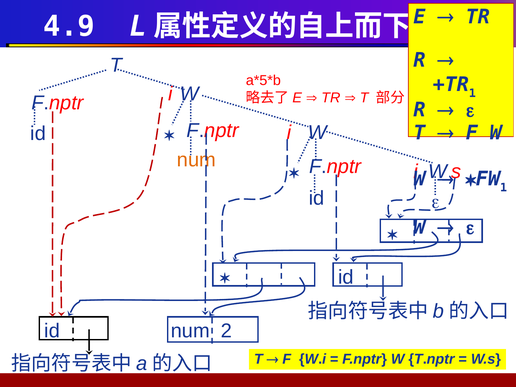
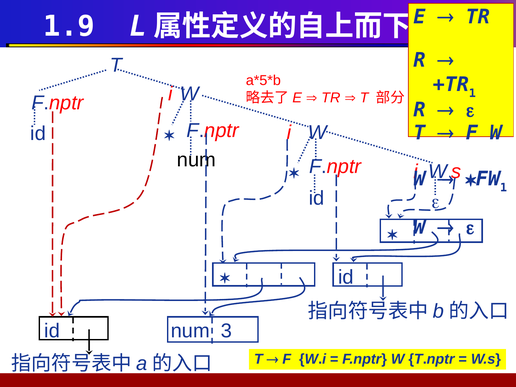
4.9: 4.9 -> 1.9 (69, 26)
num colour: orange -> black (196, 160)
2: 2 -> 3 (226, 331)
